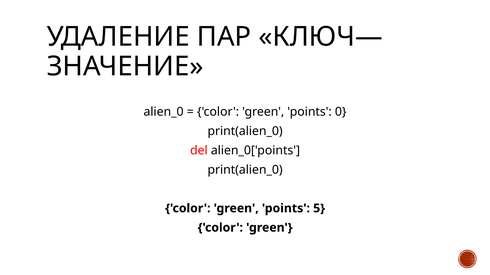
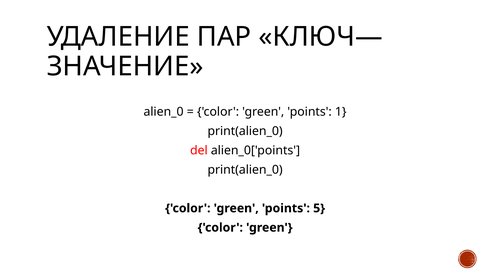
0: 0 -> 1 (341, 112)
